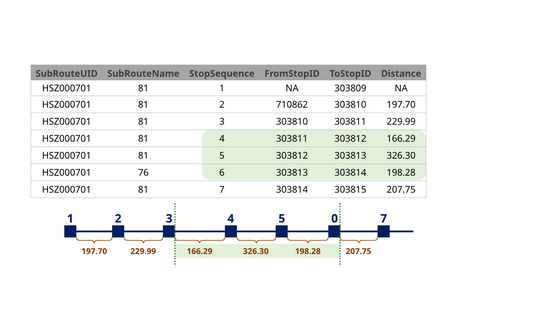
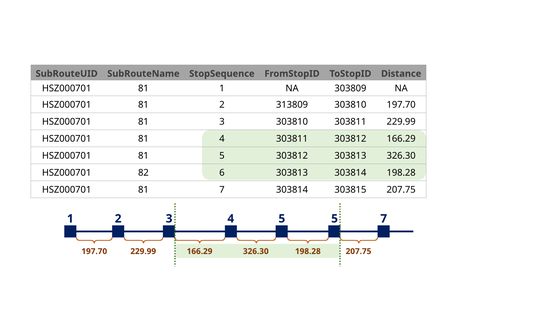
710862: 710862 -> 313809 (292, 105)
76: 76 -> 82 (143, 173)
5 0: 0 -> 5 (335, 219)
